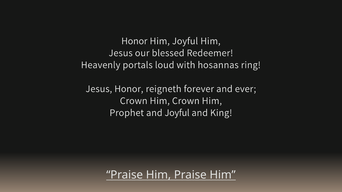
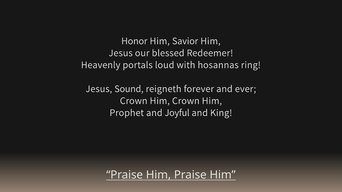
Him Joyful: Joyful -> Savior (185, 41)
Jesus Honor: Honor -> Sound (129, 89)
